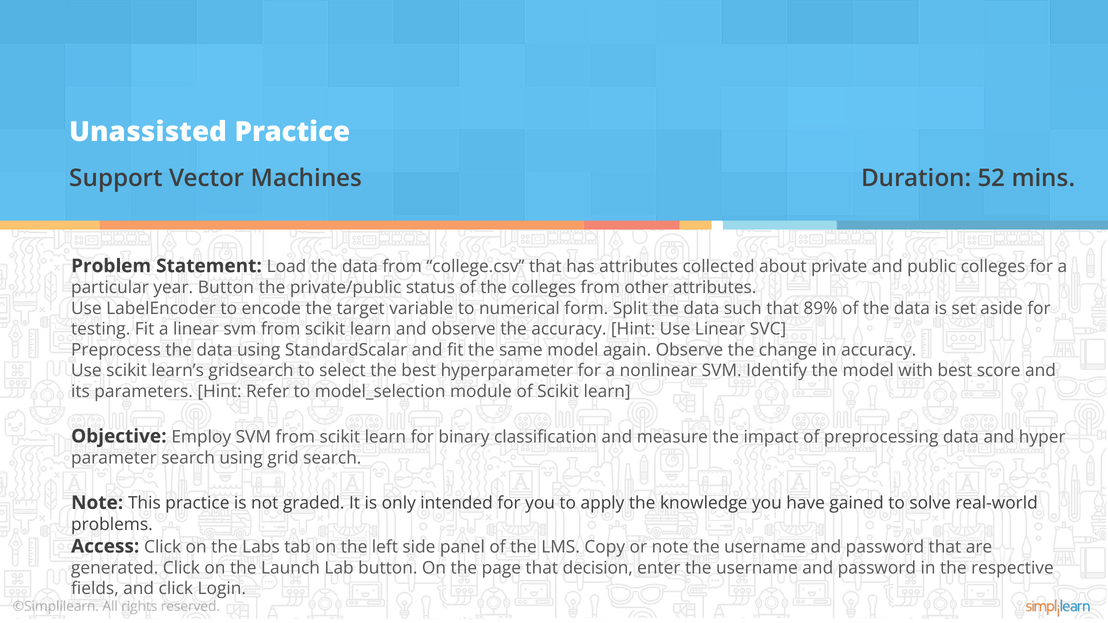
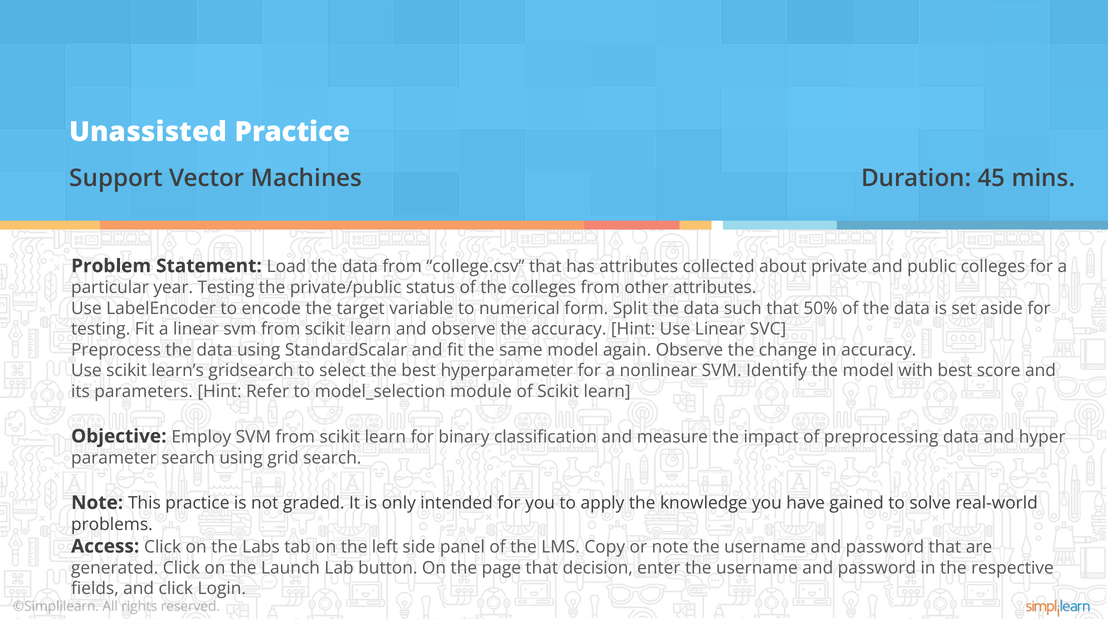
52: 52 -> 45 (991, 178)
year Button: Button -> Testing (226, 288)
89%: 89% -> 50% (820, 309)
